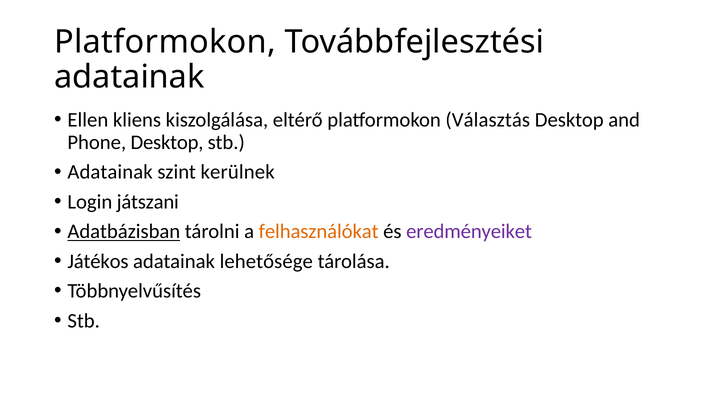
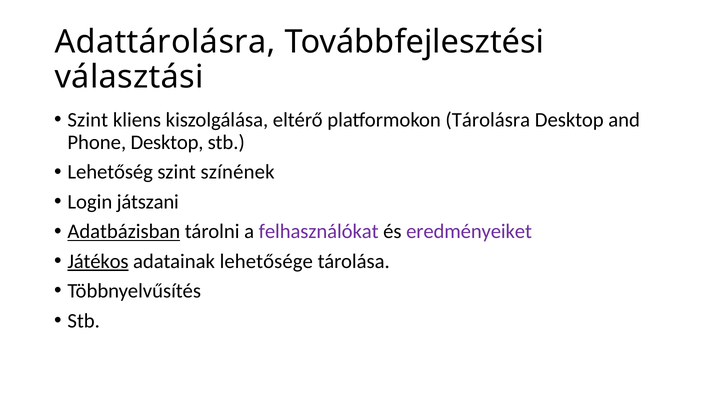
Platformokon: Platformokon -> Adattárolásra (165, 42)
adatainak: adatainak -> választási (129, 77)
Ellen: Ellen -> Szint (88, 120)
Választás: Választás -> Tárolásra (488, 120)
Adatainak: Adatainak -> Lehetőség (110, 172)
kerülnek: kerülnek -> színének (238, 172)
felhasználókat colour: orange -> purple (319, 232)
Játékos underline: none -> present (98, 261)
